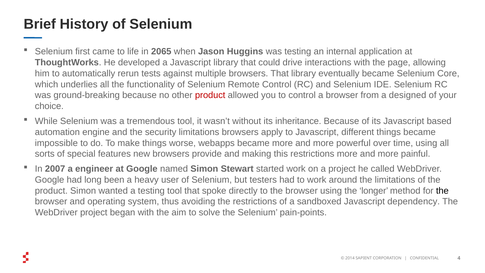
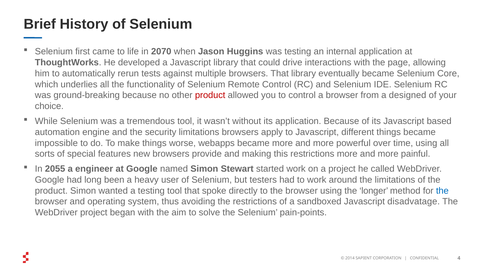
2065: 2065 -> 2070 (161, 52)
its inheritance: inheritance -> application (298, 121)
2007: 2007 -> 2055 (55, 169)
the colour: black -> blue (442, 191)
dependency: dependency -> disadvatage (414, 202)
